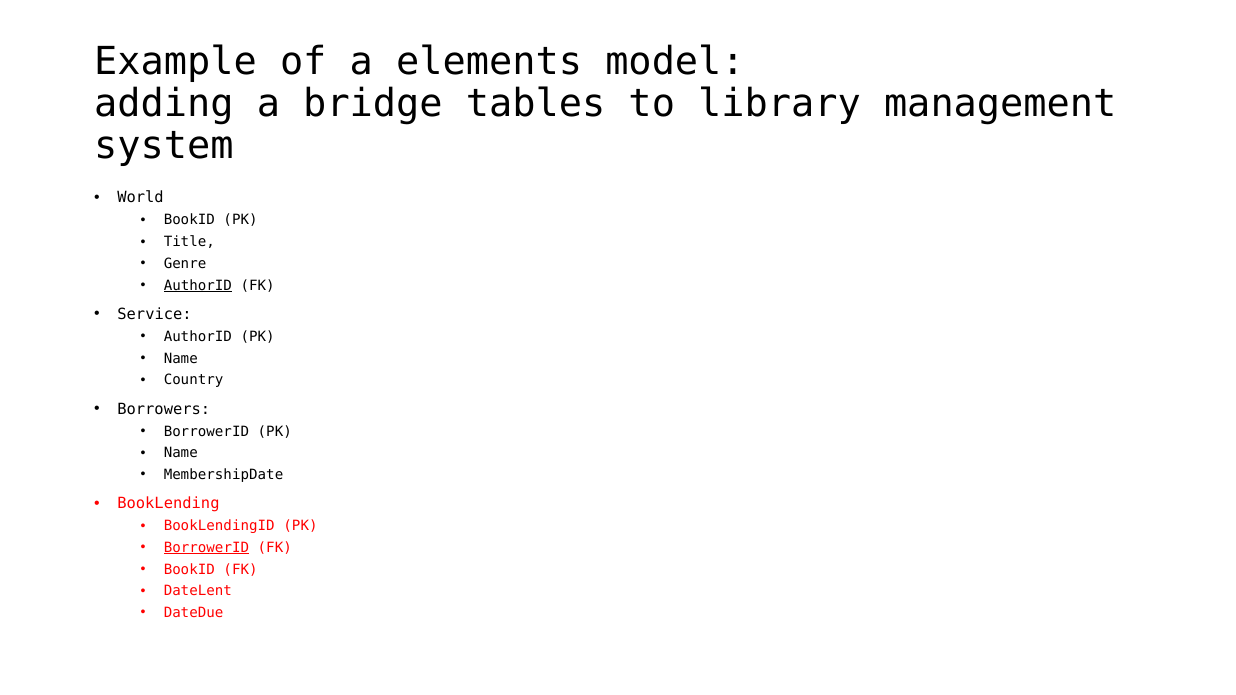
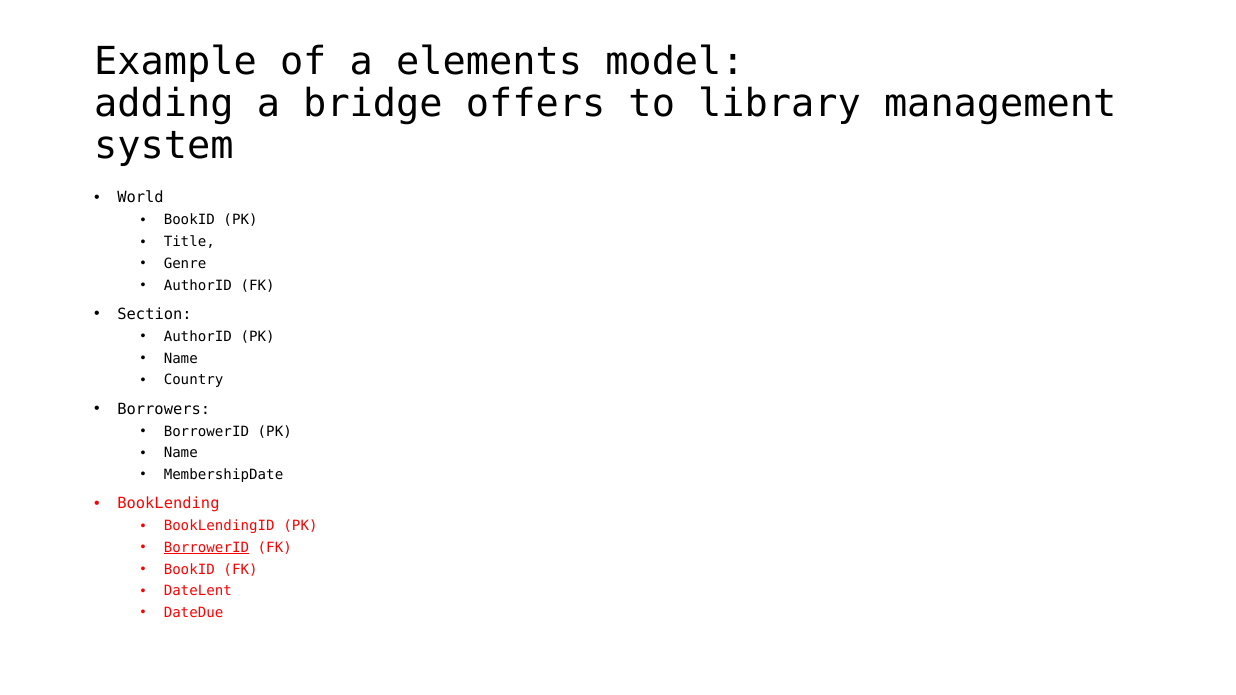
tables: tables -> offers (536, 104)
AuthorID underline: present -> none (198, 286)
Service: Service -> Section (155, 314)
